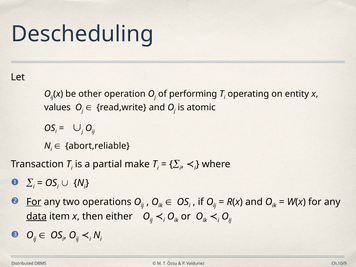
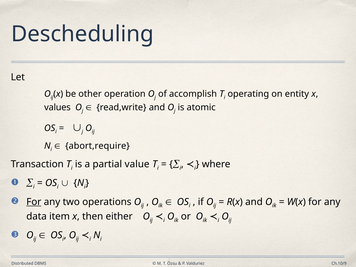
performing: performing -> accomplish (193, 94)
abort,reliable: abort,reliable -> abort,require (97, 146)
make: make -> value (137, 164)
data underline: present -> none (37, 216)
